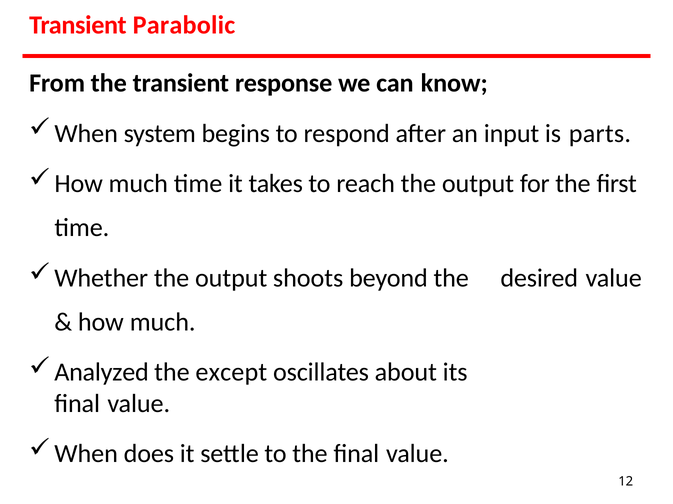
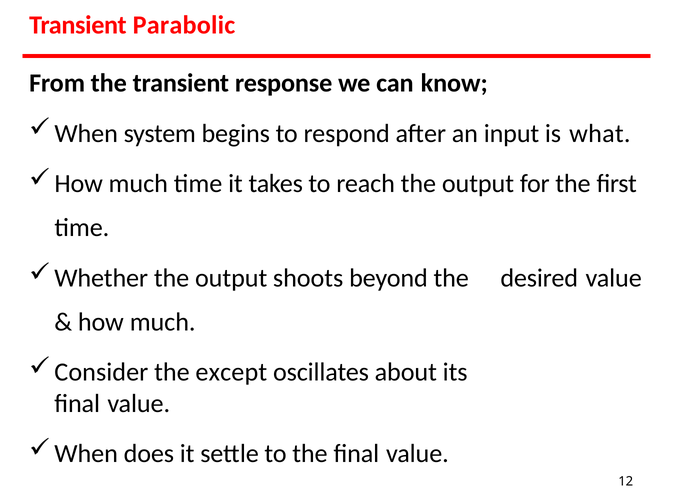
parts: parts -> what (600, 134)
Analyzed: Analyzed -> Consider (101, 373)
